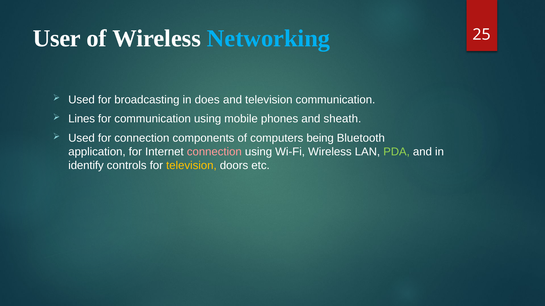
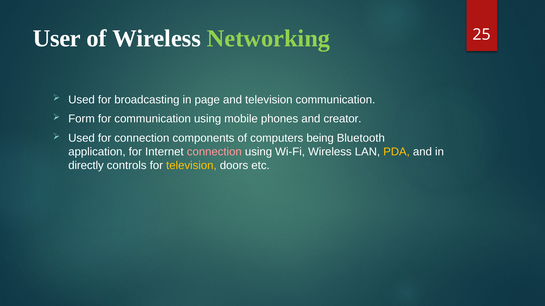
Networking colour: light blue -> light green (269, 39)
does: does -> page (207, 100)
Lines: Lines -> Form (82, 119)
sheath: sheath -> creator (342, 119)
PDA colour: light green -> yellow (397, 152)
identify: identify -> directly (86, 166)
